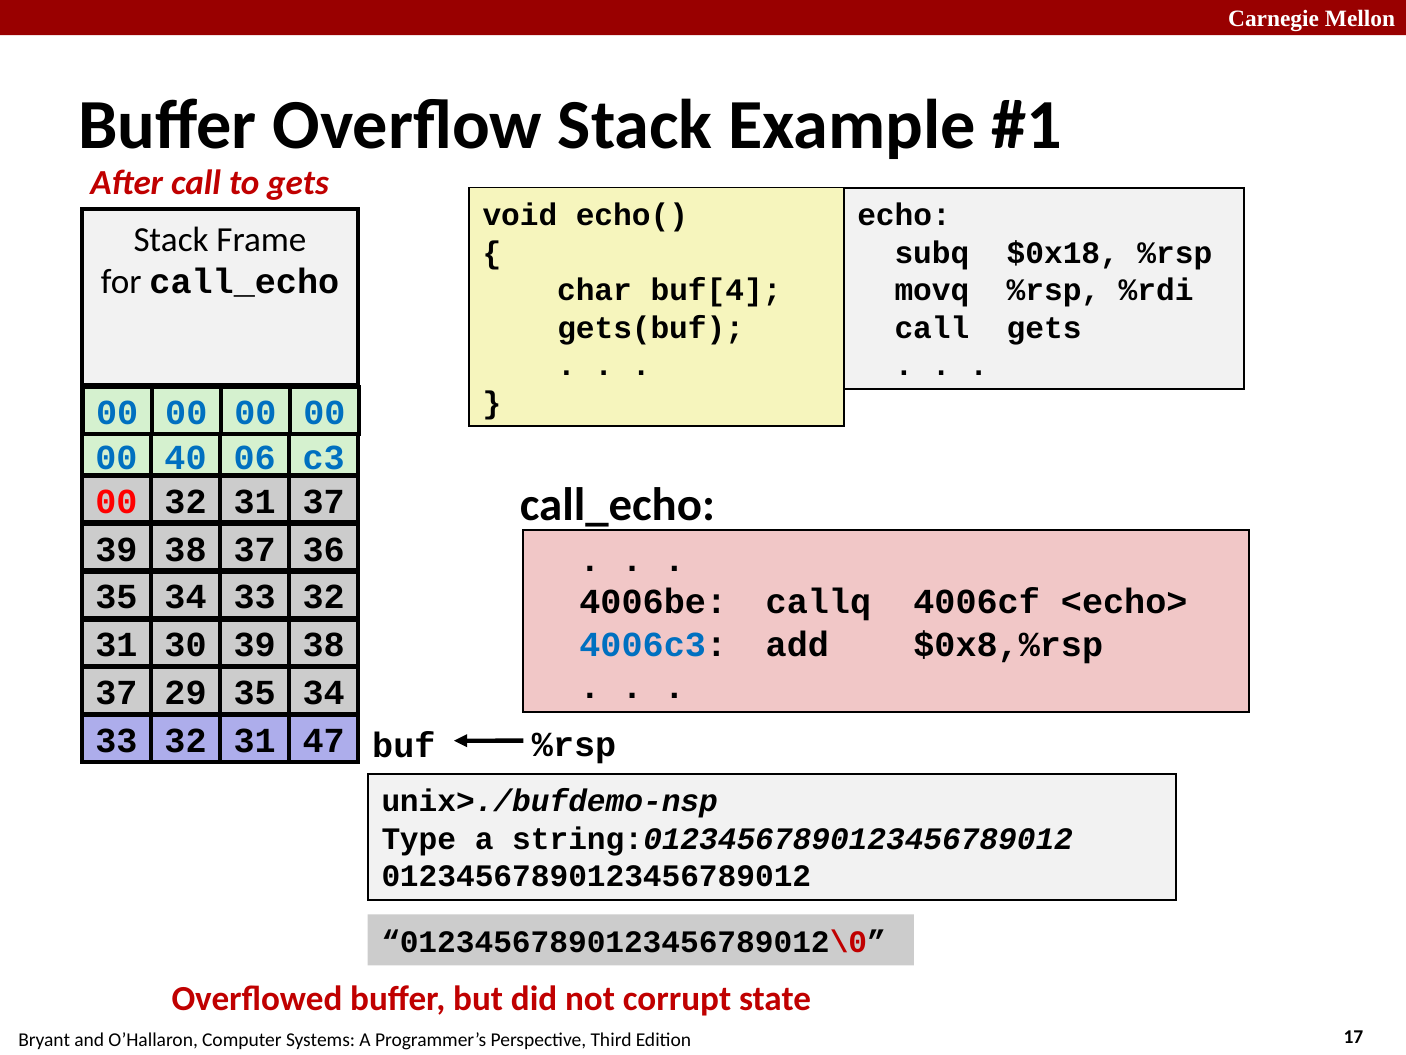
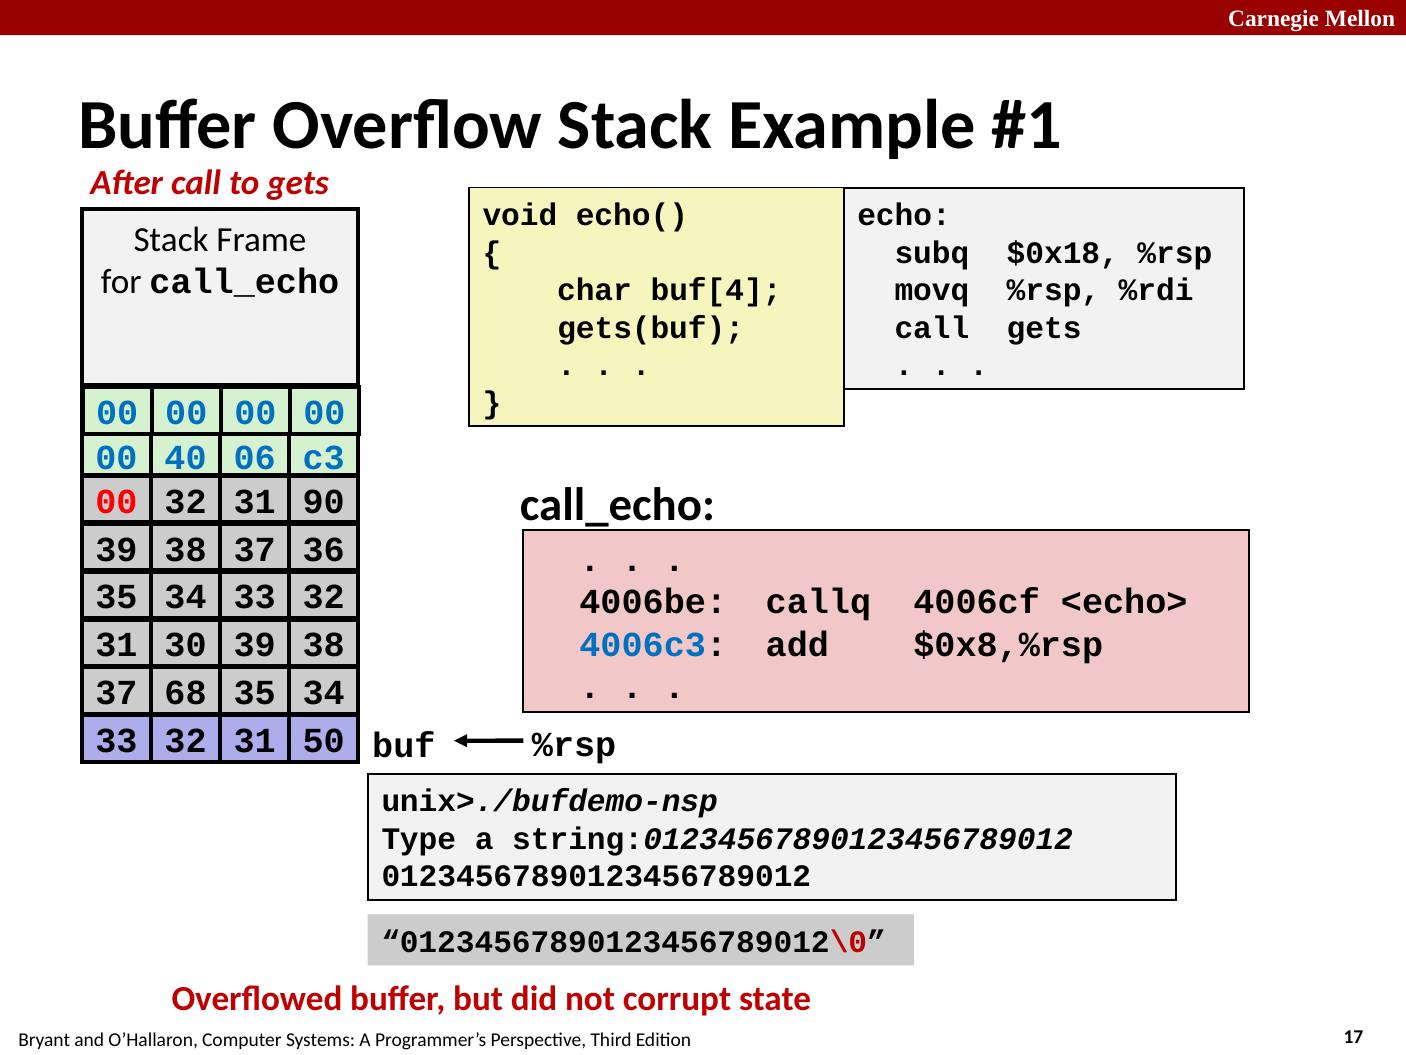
31 37: 37 -> 90 (324, 501)
29: 29 -> 68 (186, 693)
47: 47 -> 50 (324, 741)
